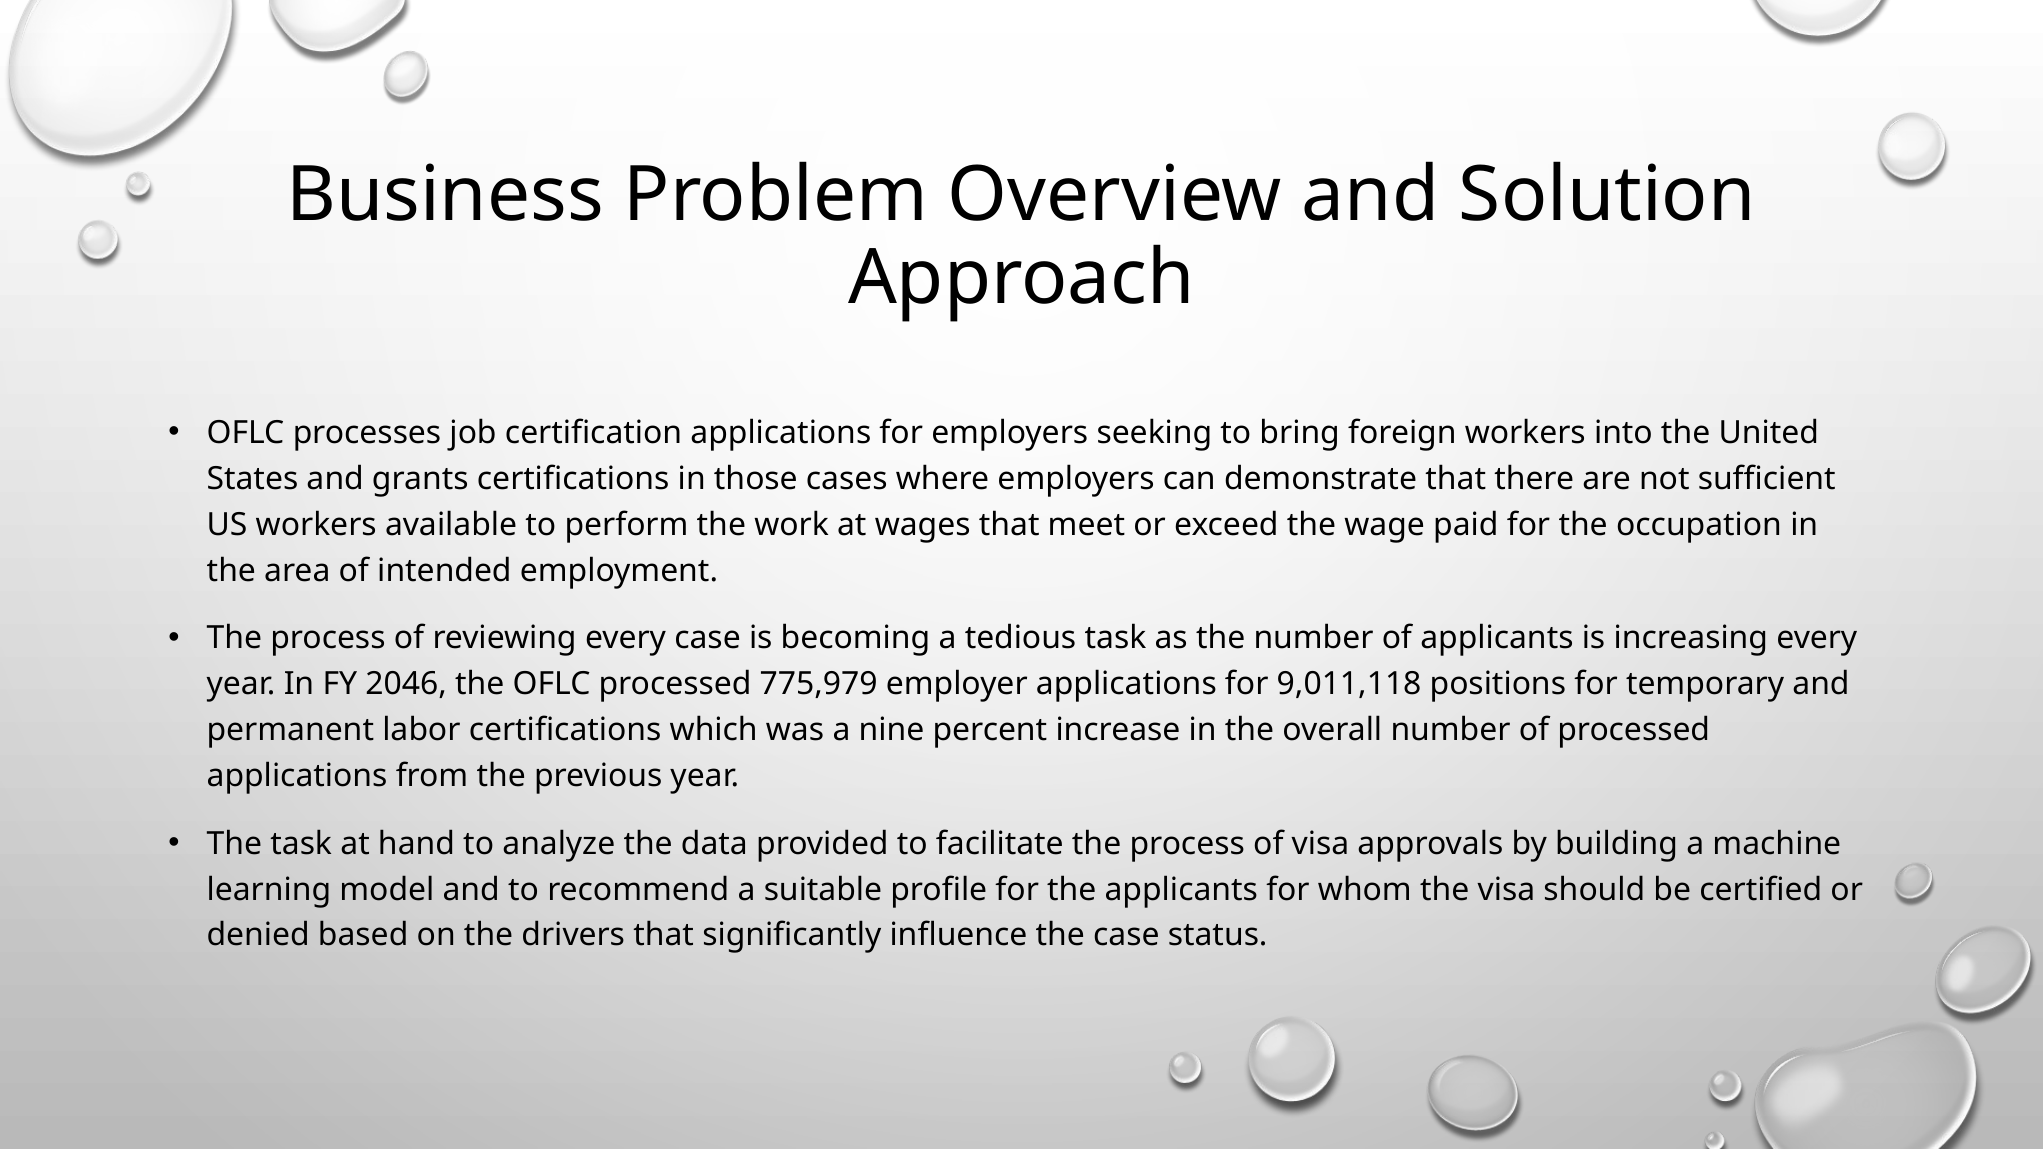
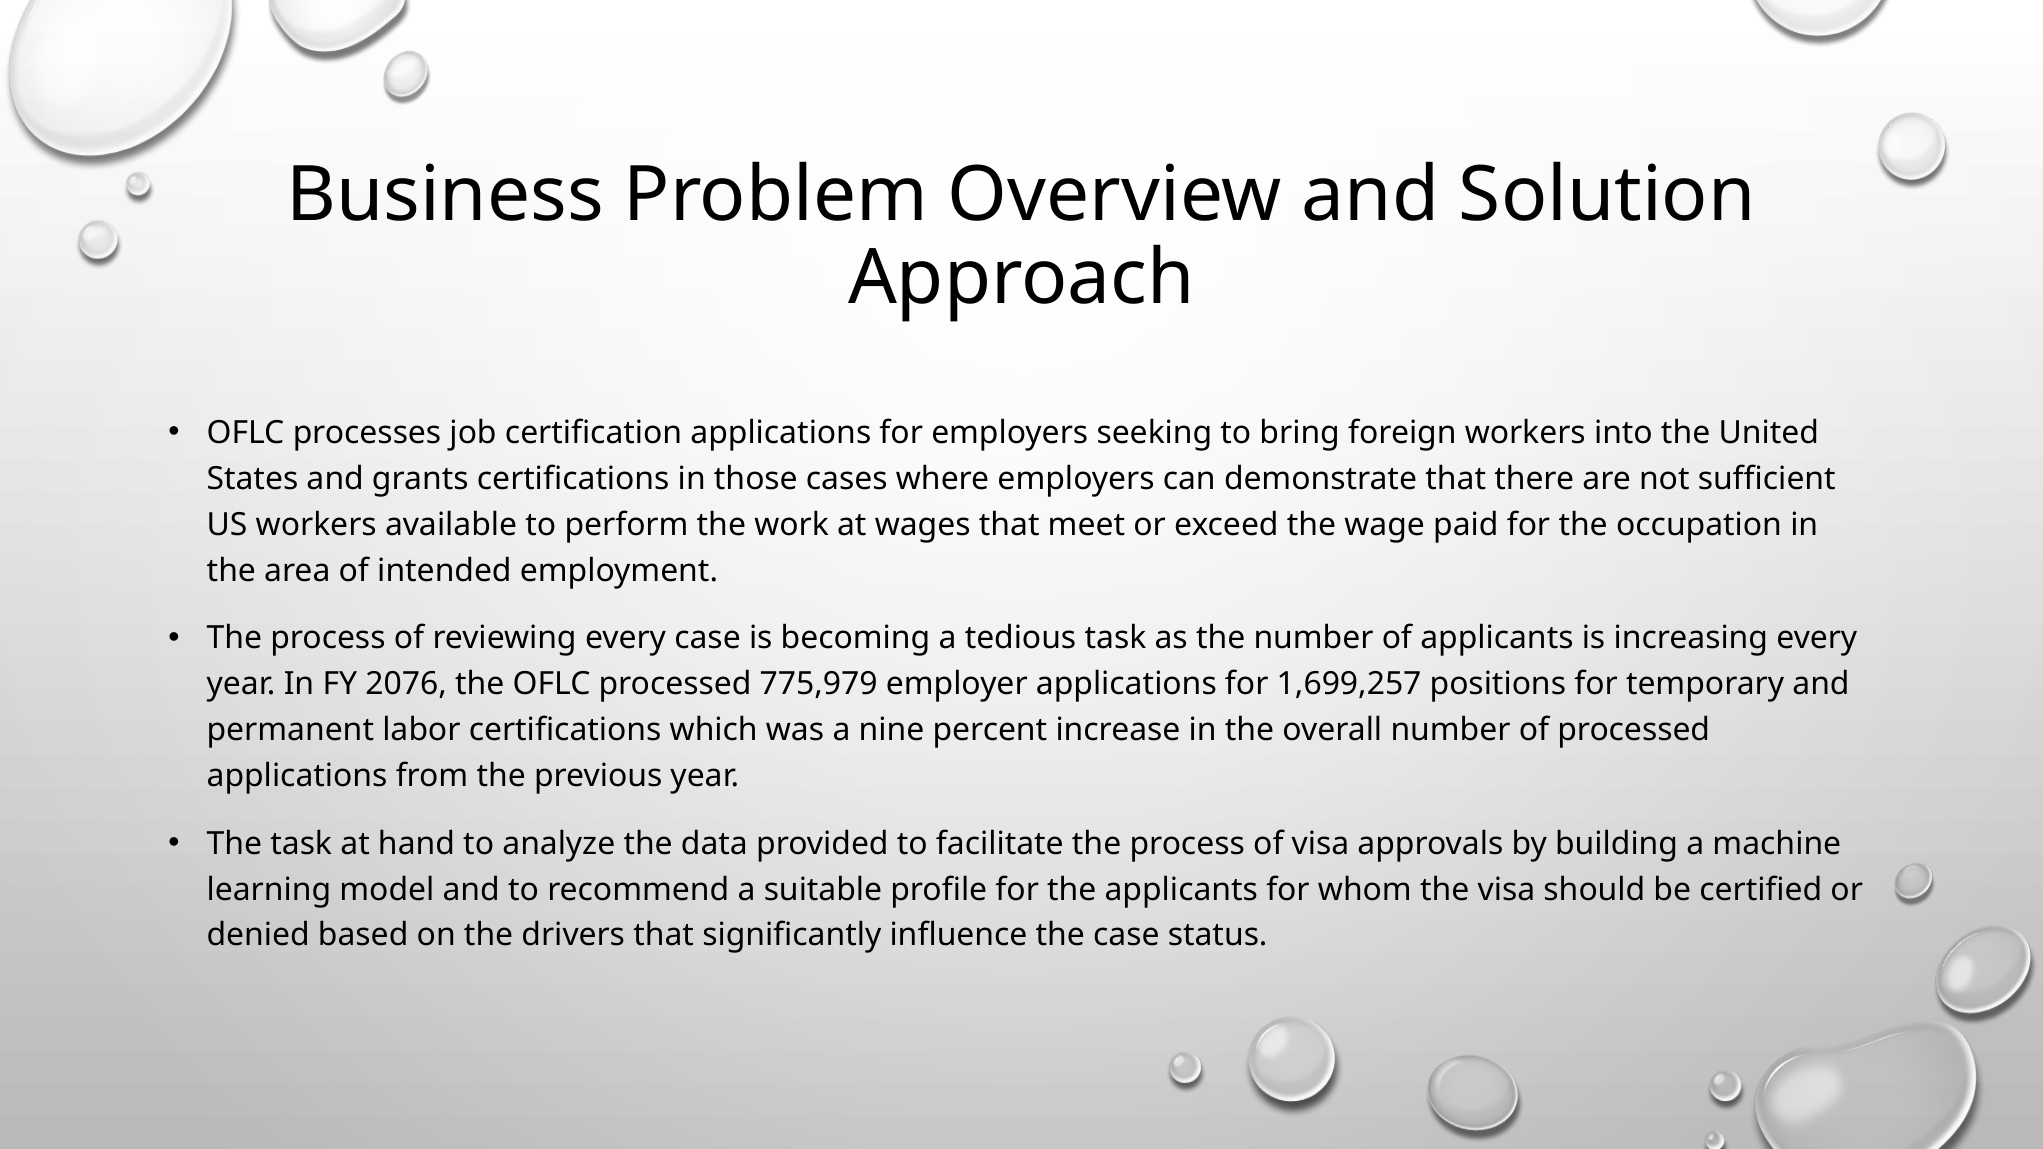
2046: 2046 -> 2076 (406, 684)
9,011,118: 9,011,118 -> 1,699,257 (1349, 684)
